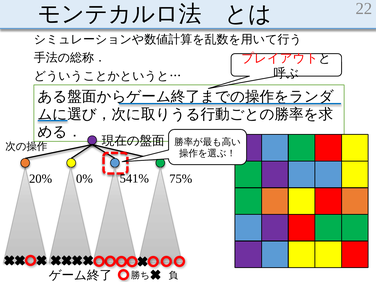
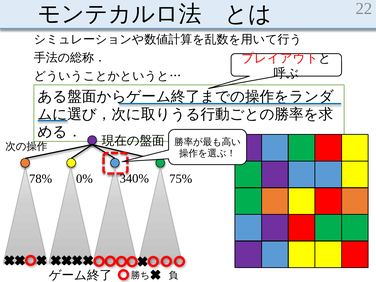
20%: 20% -> 78% (41, 179)
541%: 541% -> 340% (134, 178)
